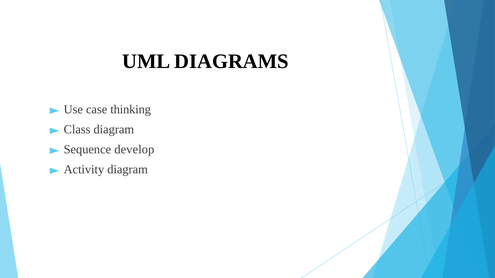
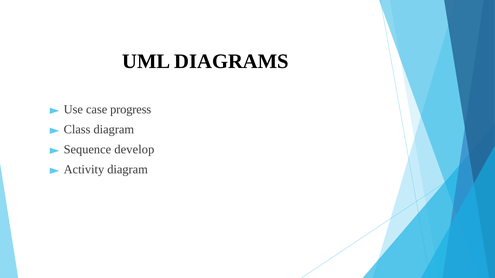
thinking: thinking -> progress (131, 110)
